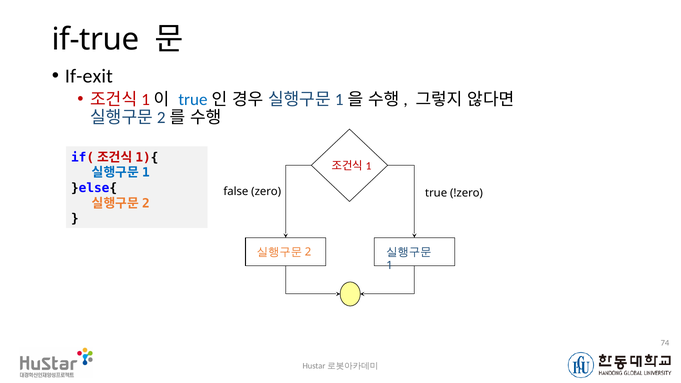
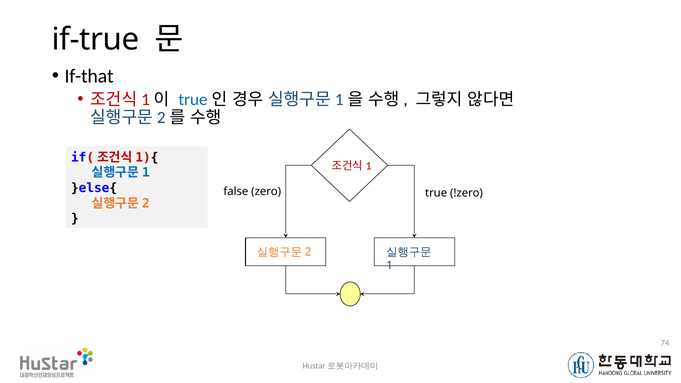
If-exit: If-exit -> If-that (89, 76)
